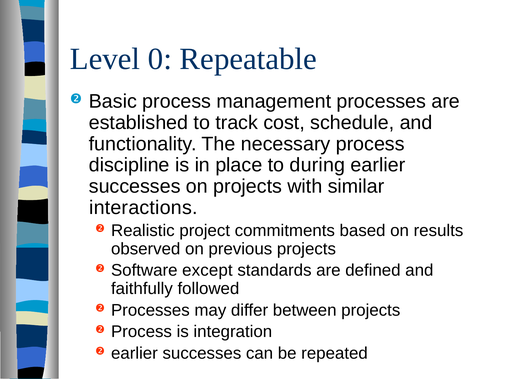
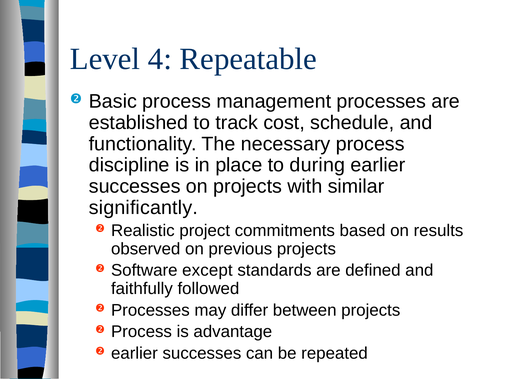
0: 0 -> 4 (160, 59)
interactions: interactions -> significantly (143, 208)
integration: integration -> advantage (233, 332)
